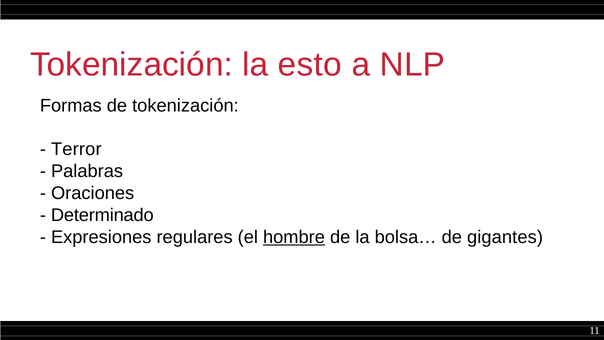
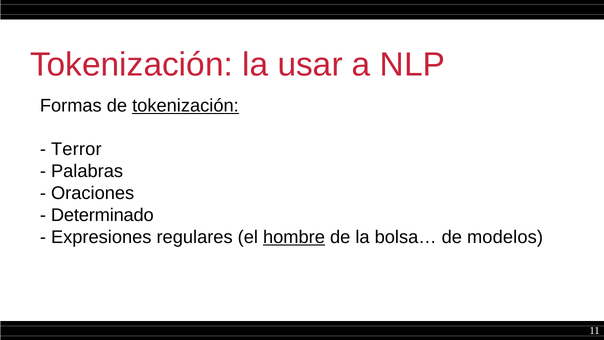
esto: esto -> usar (310, 65)
tokenización underline: none -> present (185, 106)
gigantes: gigantes -> modelos (505, 237)
